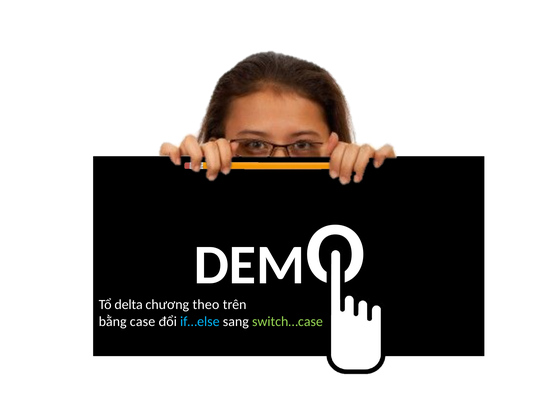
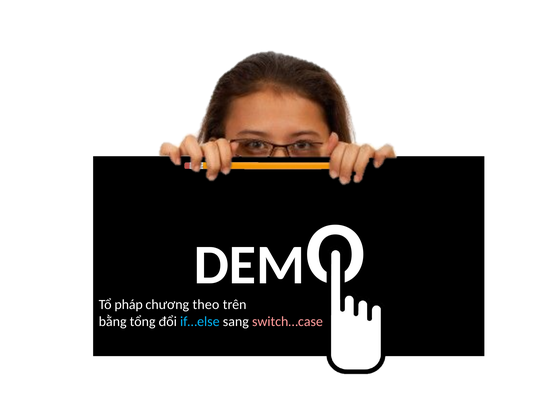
delta: delta -> pháp (129, 304)
case: case -> tổng (143, 321)
switch…case colour: light green -> pink (287, 321)
